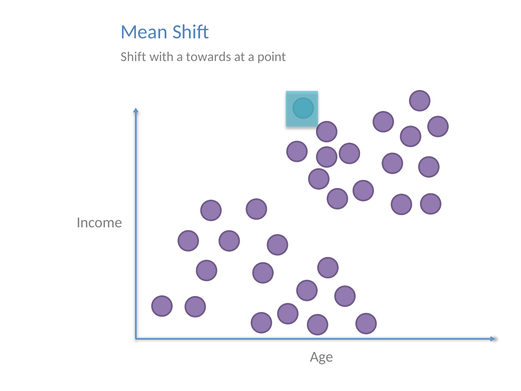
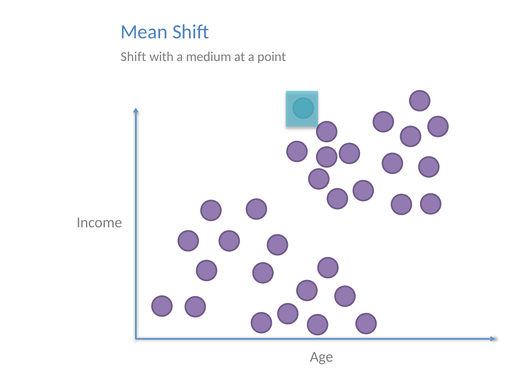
towards: towards -> medium (209, 57)
